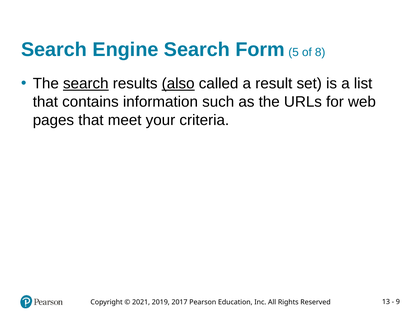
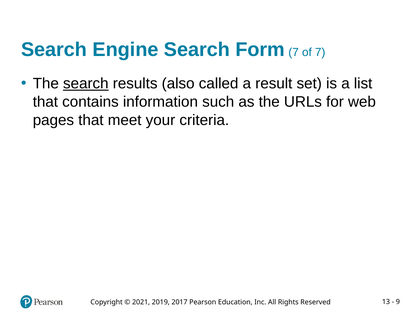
Form 5: 5 -> 7 (294, 52)
of 8: 8 -> 7 (320, 52)
also underline: present -> none (178, 84)
